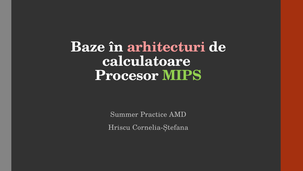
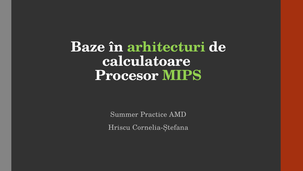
arhitecturi colour: pink -> light green (166, 47)
